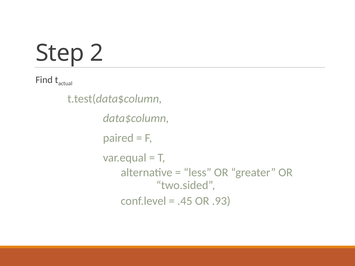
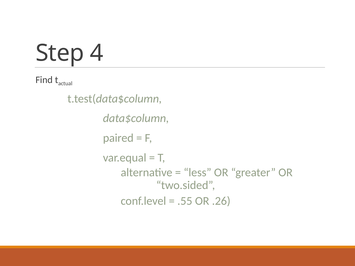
2: 2 -> 4 (97, 53)
.45: .45 -> .55 (185, 201)
.93: .93 -> .26 (221, 201)
